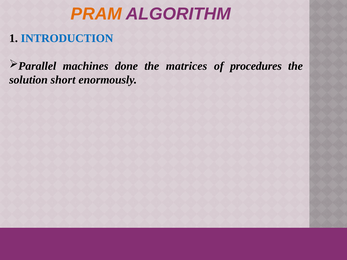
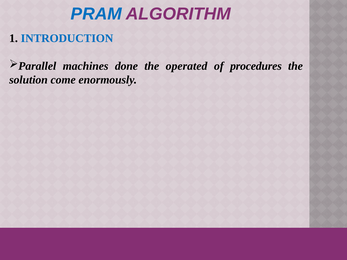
PRAM colour: orange -> blue (96, 14)
matrices: matrices -> operated (187, 66)
short: short -> come (63, 80)
